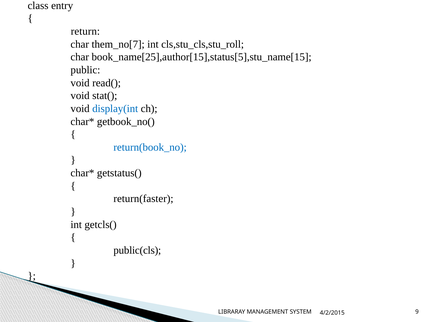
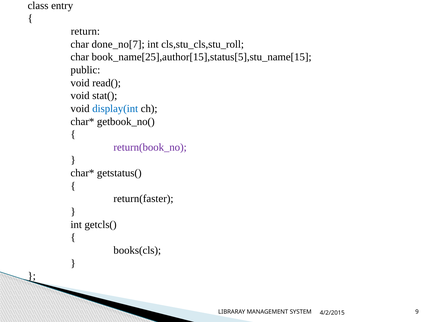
them_no[7: them_no[7 -> done_no[7 (118, 44)
return(book_no colour: blue -> purple (150, 147)
public(cls: public(cls -> books(cls (137, 250)
